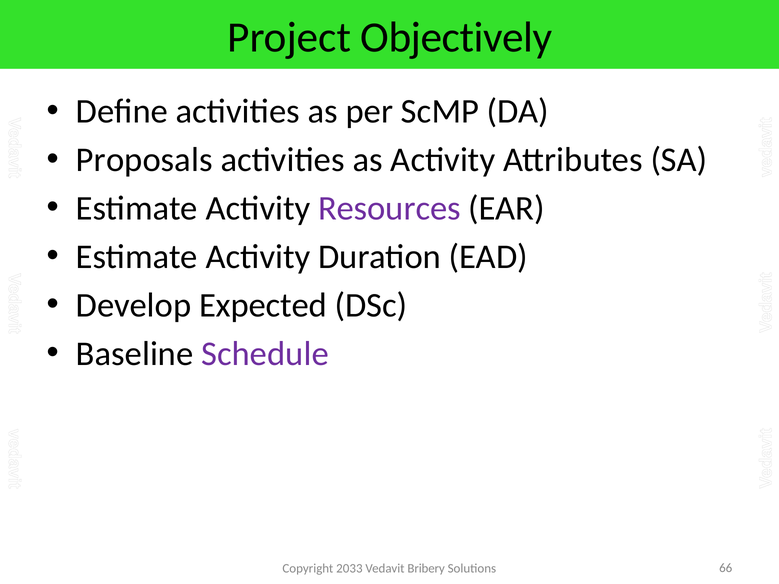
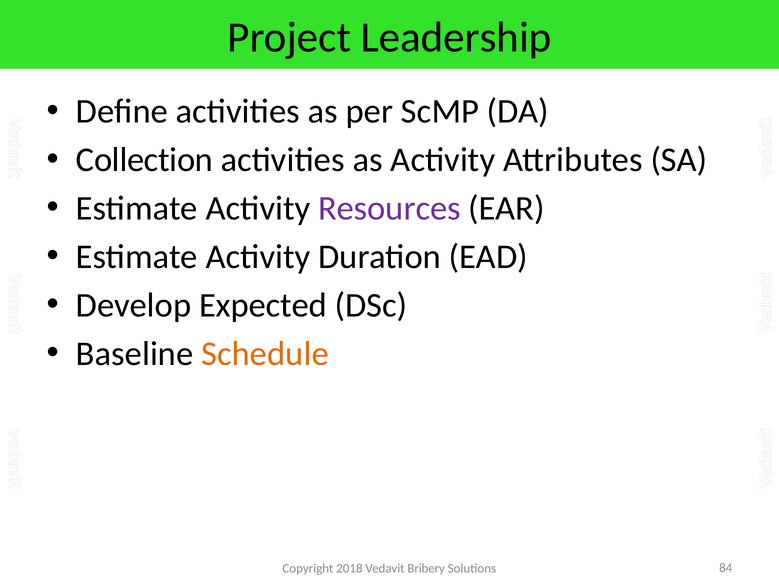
Objectively: Objectively -> Leadership (456, 37)
Proposals: Proposals -> Collection (145, 160)
Schedule colour: purple -> orange (265, 354)
2033: 2033 -> 2018 (349, 568)
66: 66 -> 84 (726, 568)
